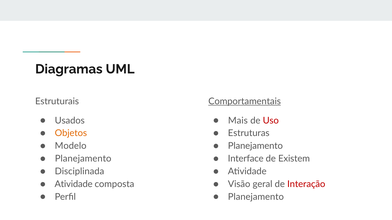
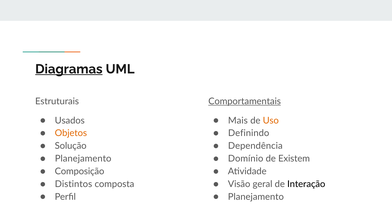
Diagramas underline: none -> present (69, 69)
Uso colour: red -> orange (271, 121)
Estruturas: Estruturas -> Definindo (249, 133)
Modelo: Modelo -> Solução (71, 146)
Planejamento: Planejamento -> Dependência (255, 146)
Interface: Interface -> Domínio (246, 159)
Disciplinada: Disciplinada -> Composição (80, 172)
Atividade: Atividade -> Distintos (73, 185)
Interação colour: red -> black (306, 185)
